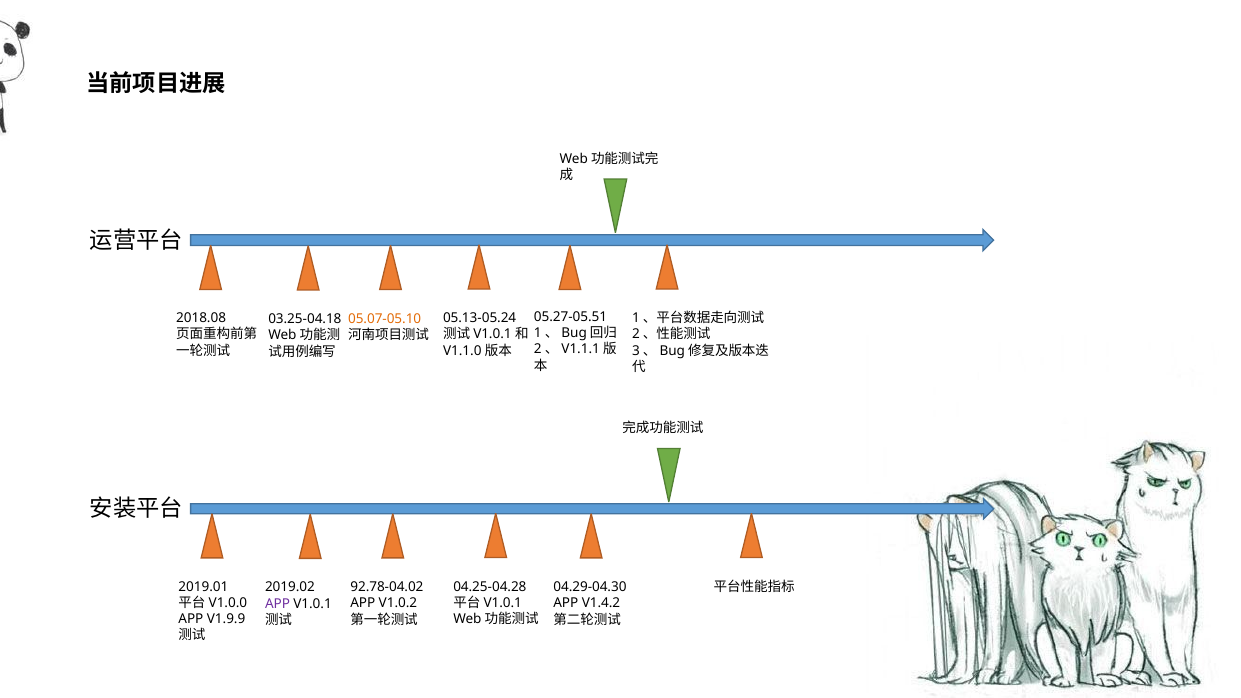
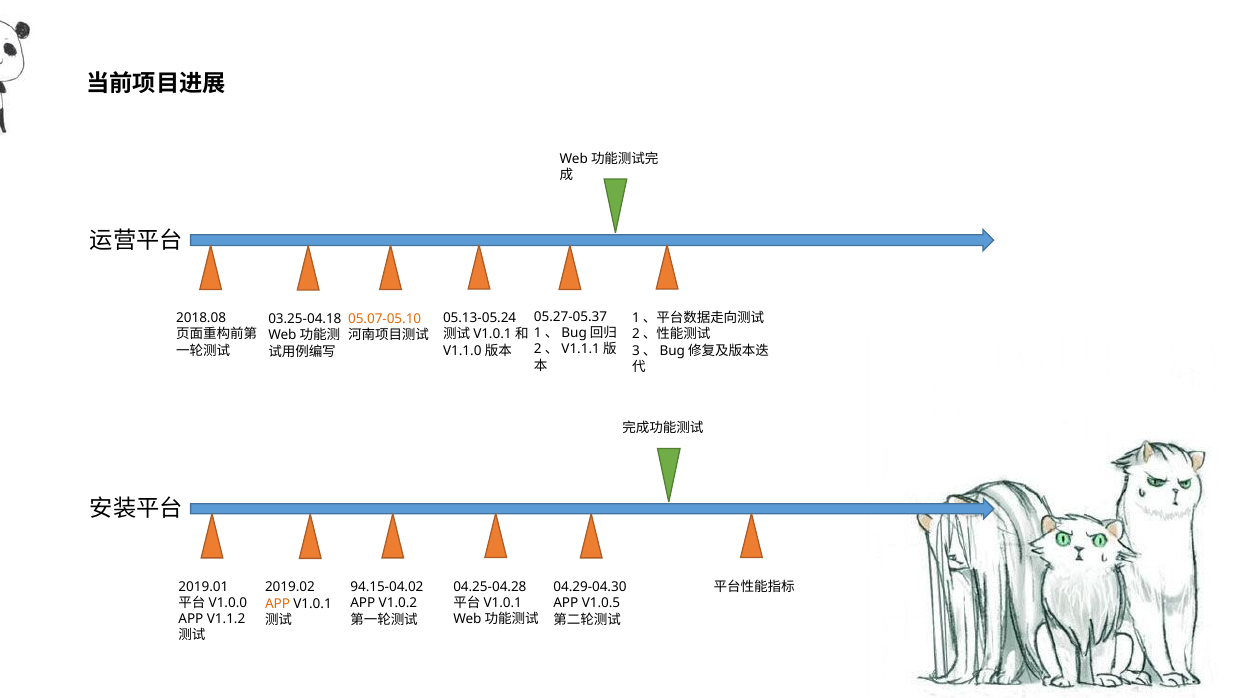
05.27-05.51: 05.27-05.51 -> 05.27-05.37 (571, 317)
92.78-04.02: 92.78-04.02 -> 94.15-04.02 (387, 587)
V1.4.2: V1.4.2 -> V1.0.5 (601, 603)
APP colour: purple -> orange (277, 604)
V1.9.9: V1.9.9 -> V1.1.2 (226, 619)
